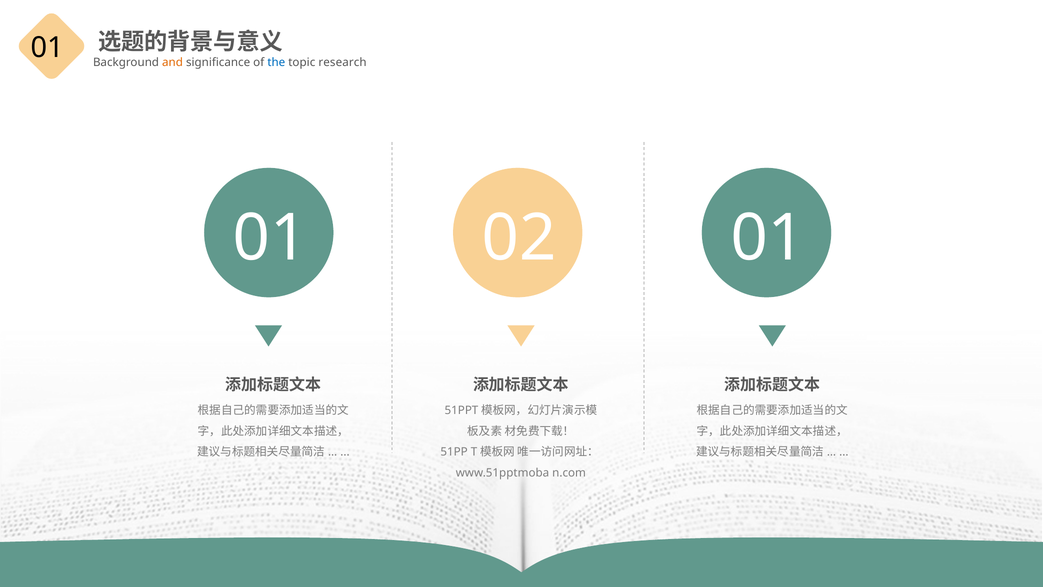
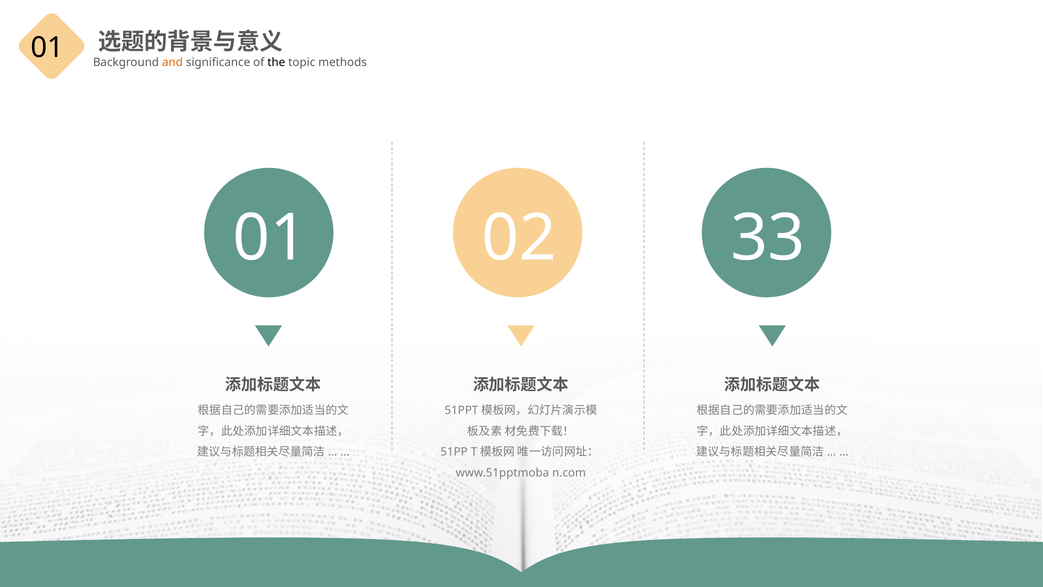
the colour: blue -> black (276, 62)
research: research -> methods (343, 62)
02 01: 01 -> 33 (768, 238)
